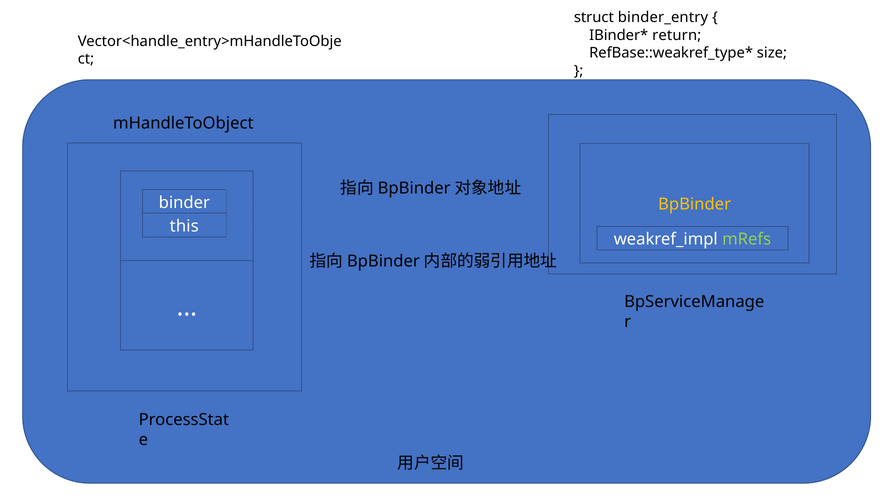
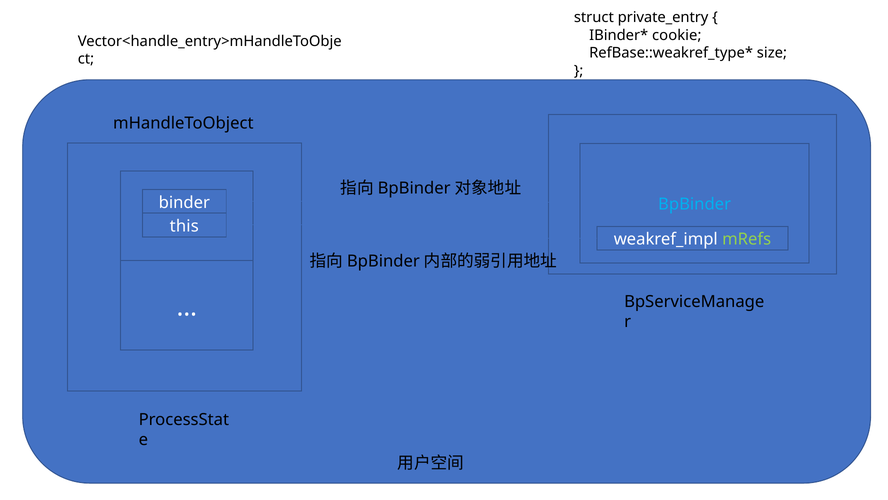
binder_entry: binder_entry -> private_entry (663, 17)
return: return -> cookie (677, 35)
BpBinder colour: yellow -> light blue (695, 204)
